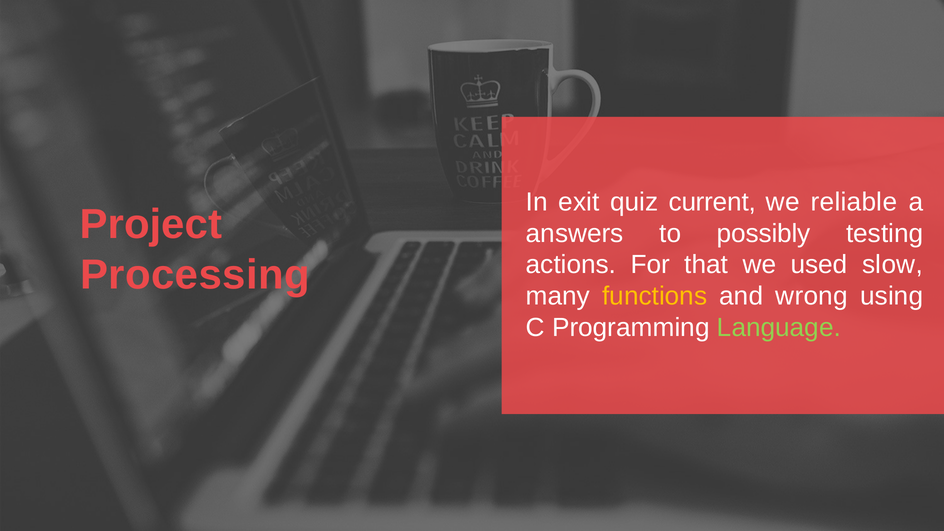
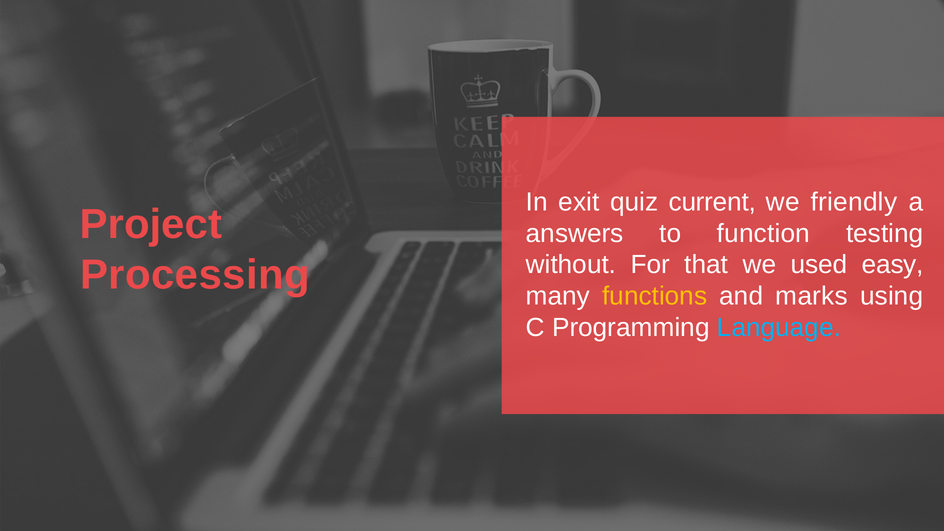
reliable: reliable -> friendly (854, 202)
possibly: possibly -> function (763, 233)
actions: actions -> without (571, 265)
slow: slow -> easy (893, 265)
wrong: wrong -> marks (812, 296)
Language colour: light green -> light blue (779, 328)
